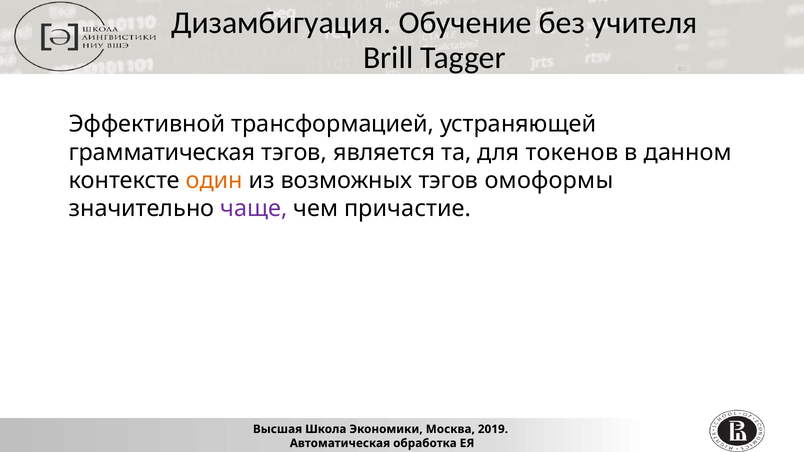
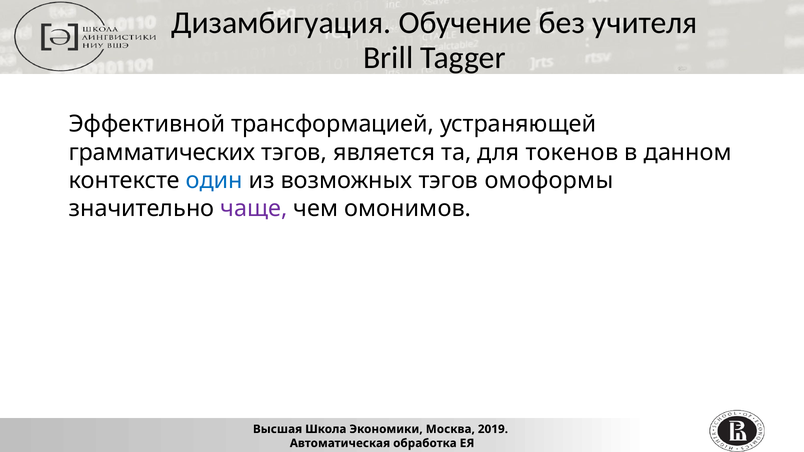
грамматическая: грамматическая -> грамматических (162, 152)
один colour: orange -> blue (214, 181)
причастие: причастие -> омонимов (408, 209)
